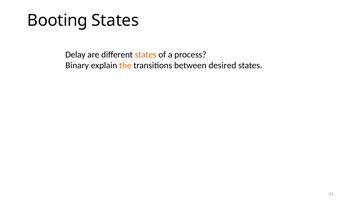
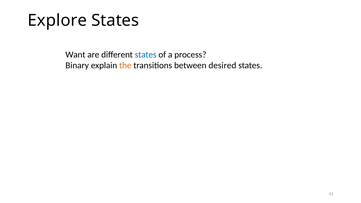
Booting: Booting -> Explore (57, 20)
Delay: Delay -> Want (75, 55)
states colour: orange -> blue (146, 55)
